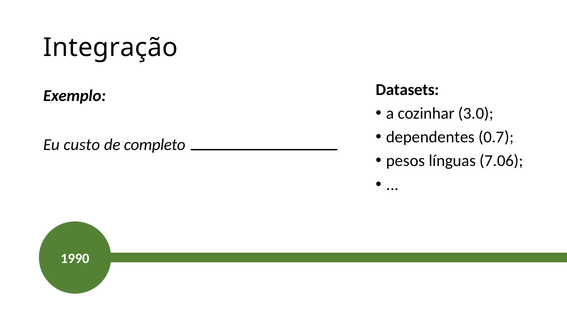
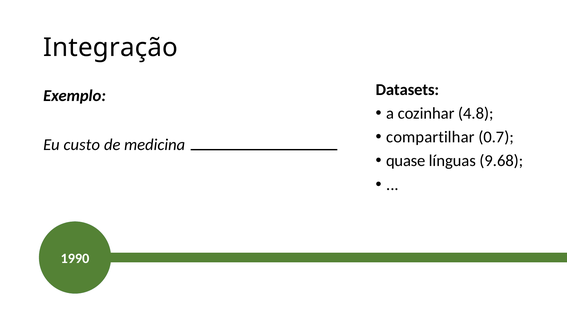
3.0: 3.0 -> 4.8 (476, 113)
dependentes: dependentes -> compartilhar (430, 137)
completo: completo -> medicina (155, 145)
pesos: pesos -> quase (406, 161)
7.06: 7.06 -> 9.68 (501, 161)
